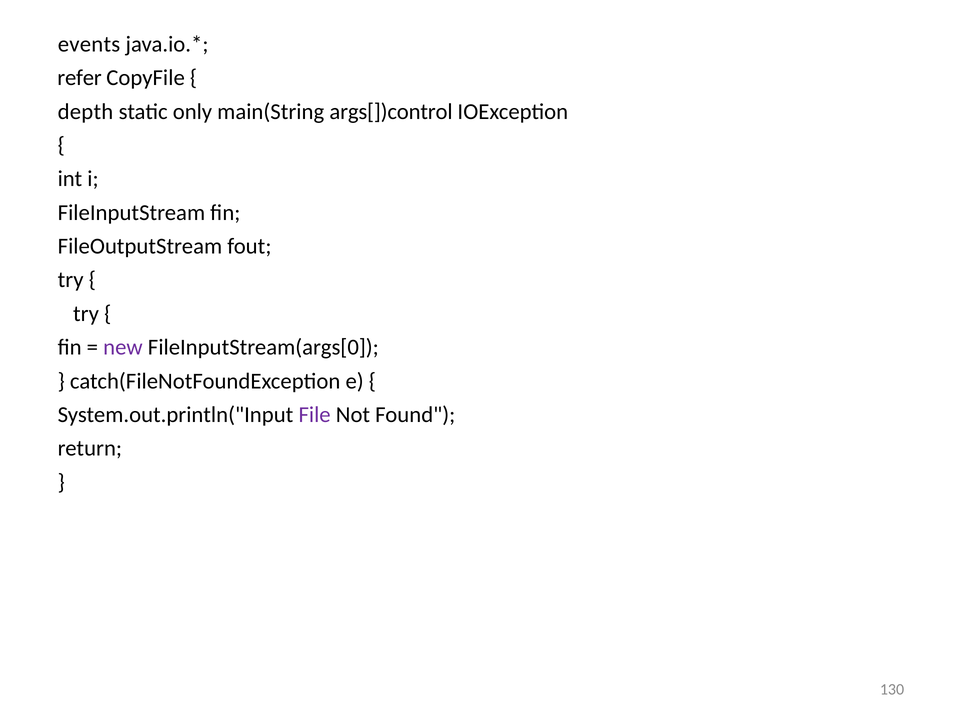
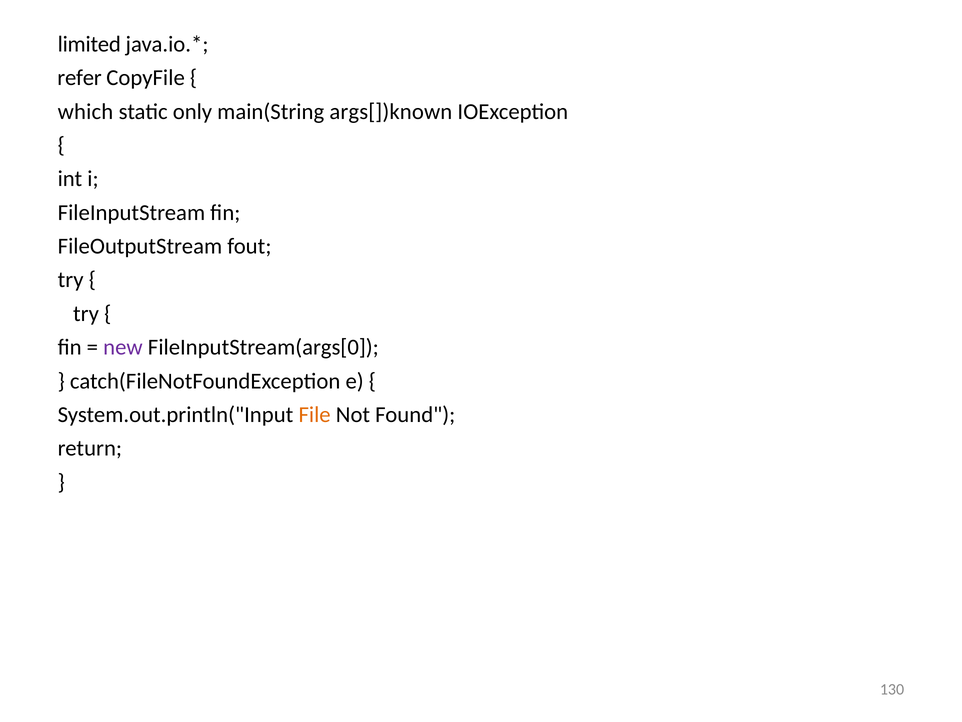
events: events -> limited (89, 44)
depth: depth -> which (85, 111)
args[])control: args[])control -> args[])known (391, 111)
File colour: purple -> orange (315, 414)
